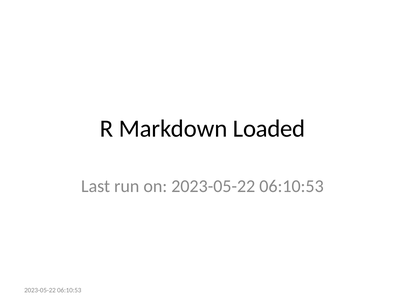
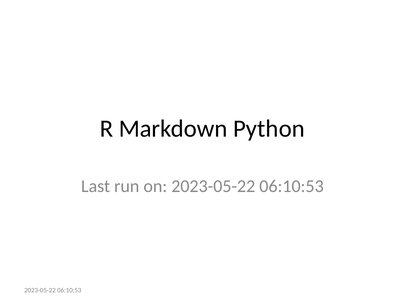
Loaded: Loaded -> Python (269, 129)
